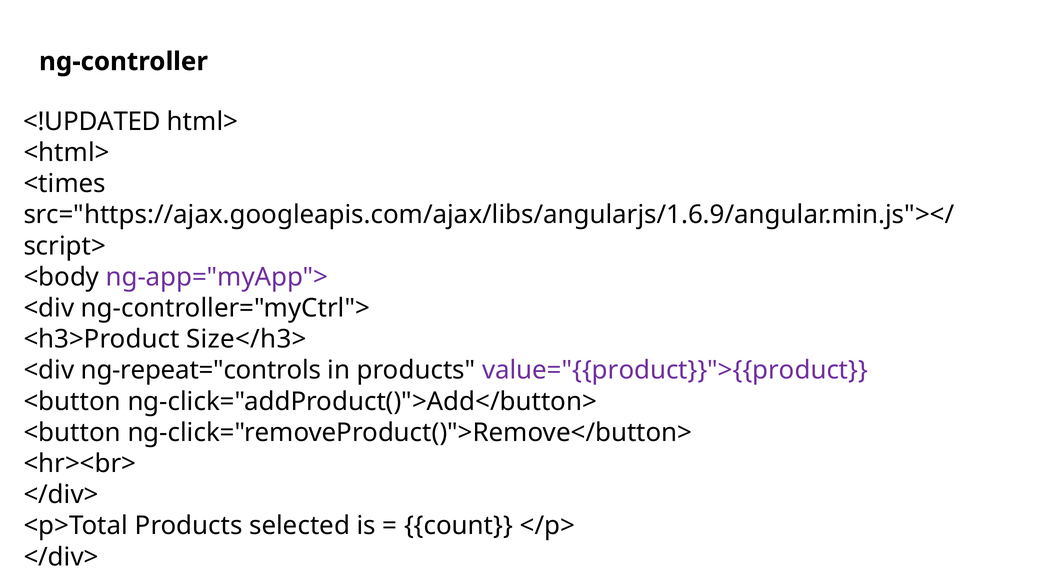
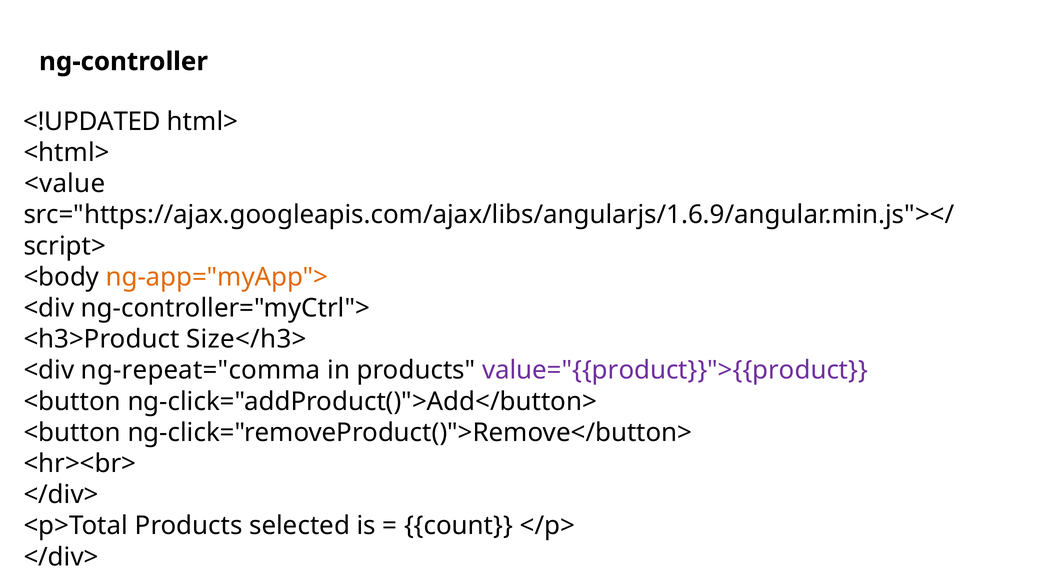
<times: <times -> <value (65, 184)
ng-app="myApp"> colour: purple -> orange (217, 277)
ng-repeat="controls: ng-repeat="controls -> ng-repeat="comma (201, 371)
